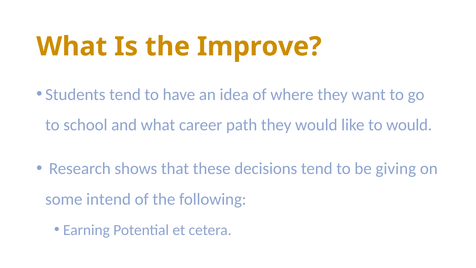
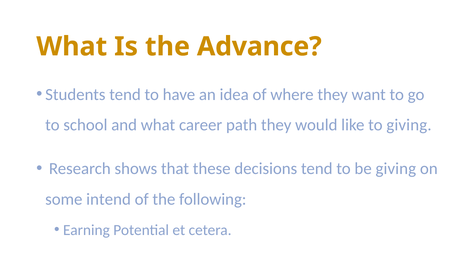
Improve: Improve -> Advance (259, 47)
to would: would -> giving (409, 125)
